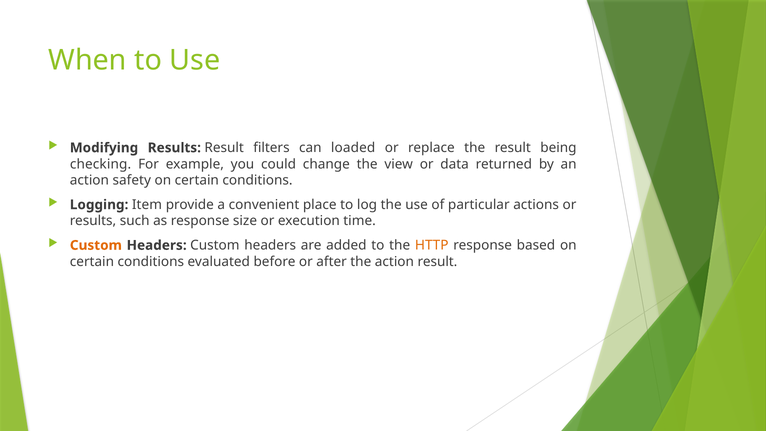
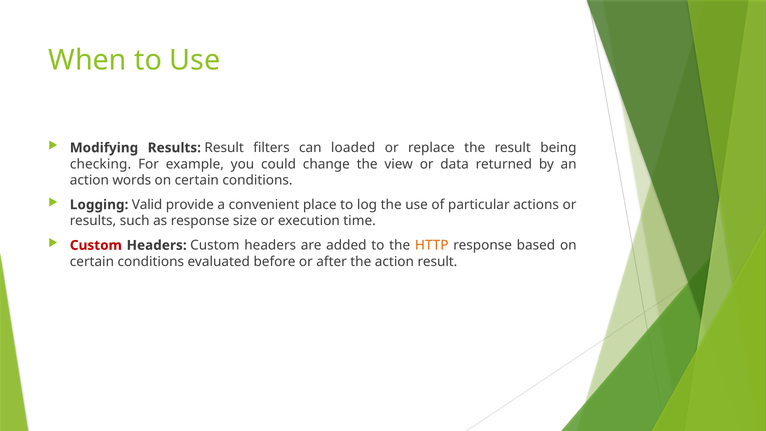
safety: safety -> words (132, 180)
Item: Item -> Valid (147, 205)
Custom colour: orange -> red (96, 245)
